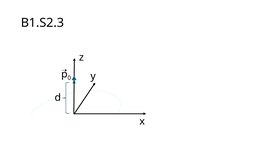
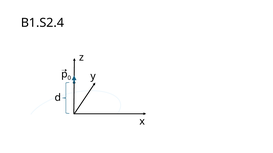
B1.S2.3: B1.S2.3 -> B1.S2.4 (42, 23)
